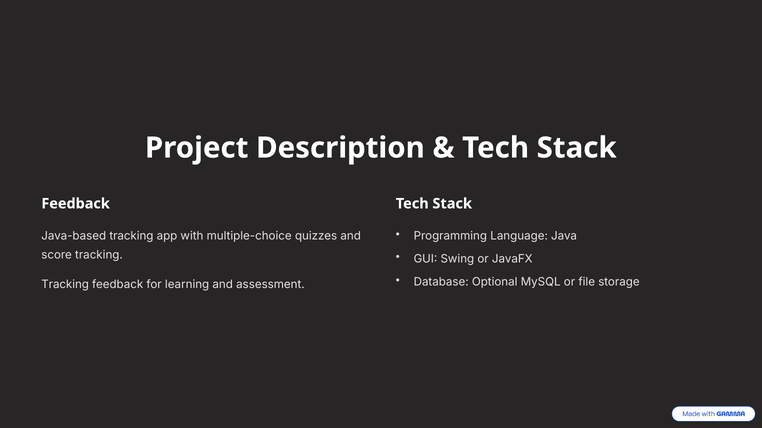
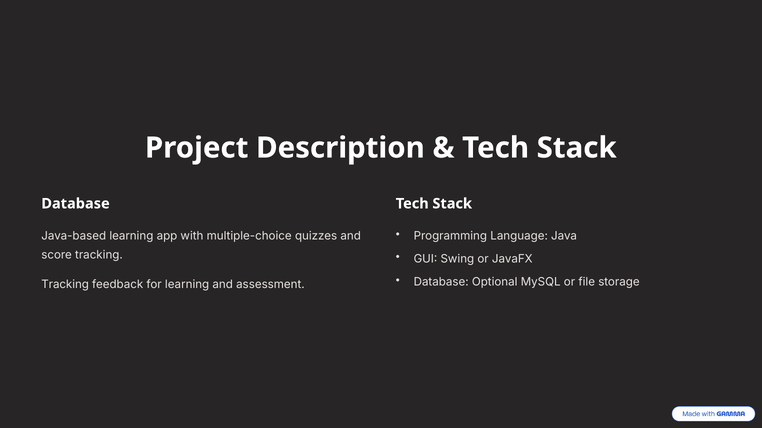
Feedback: Feedback -> Database (76, 204)
Java-based tracking: tracking -> learning (131, 236)
